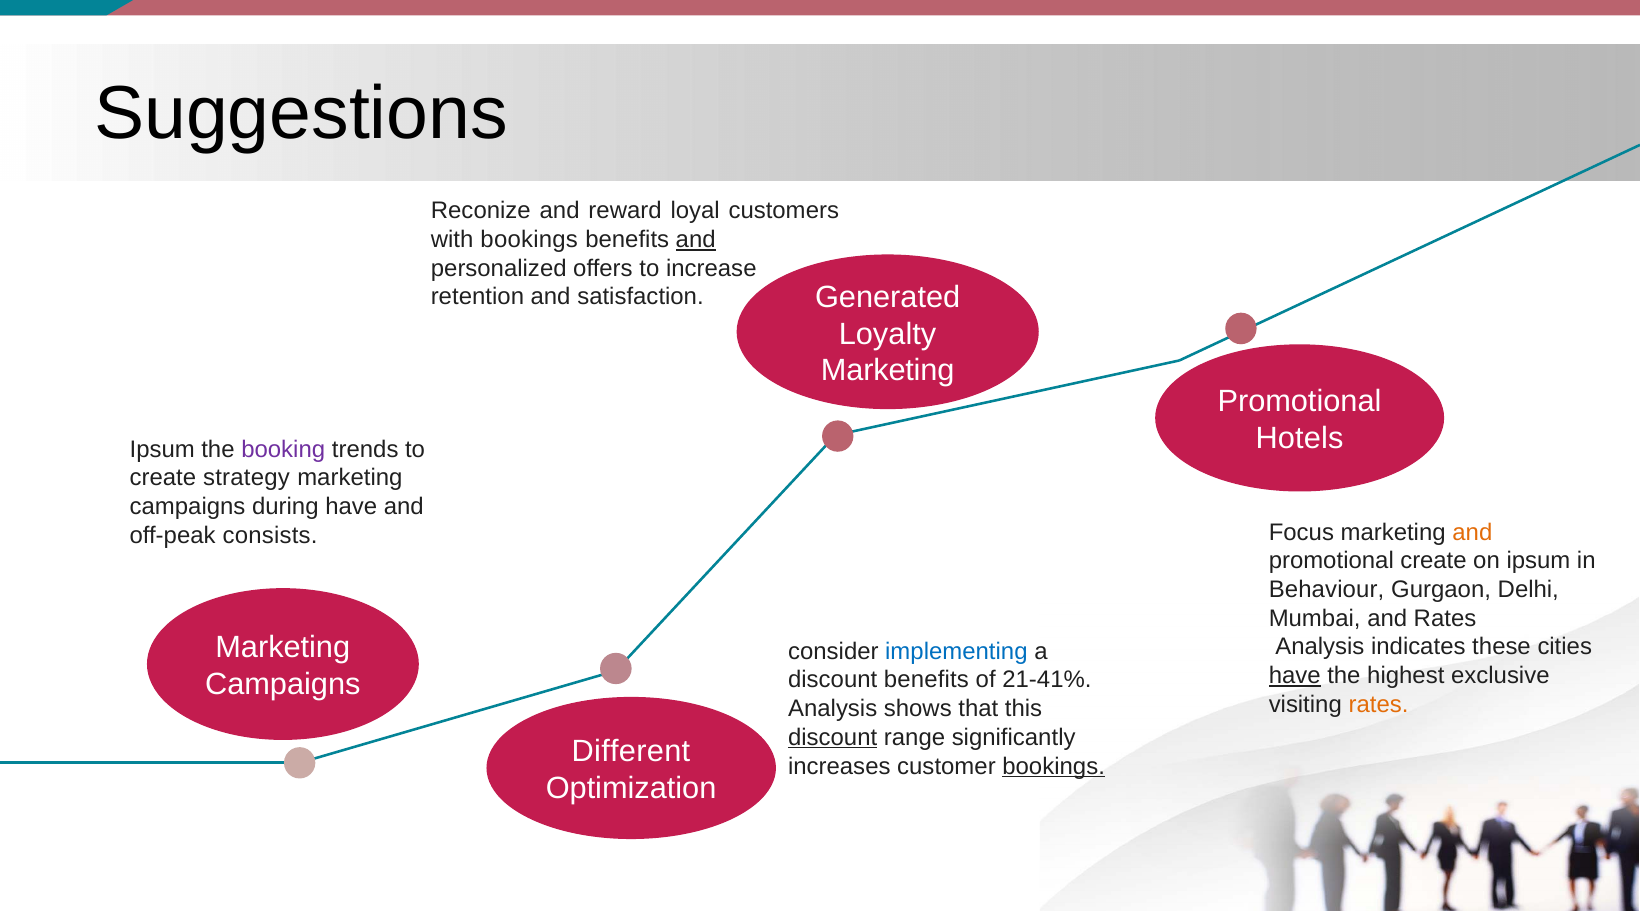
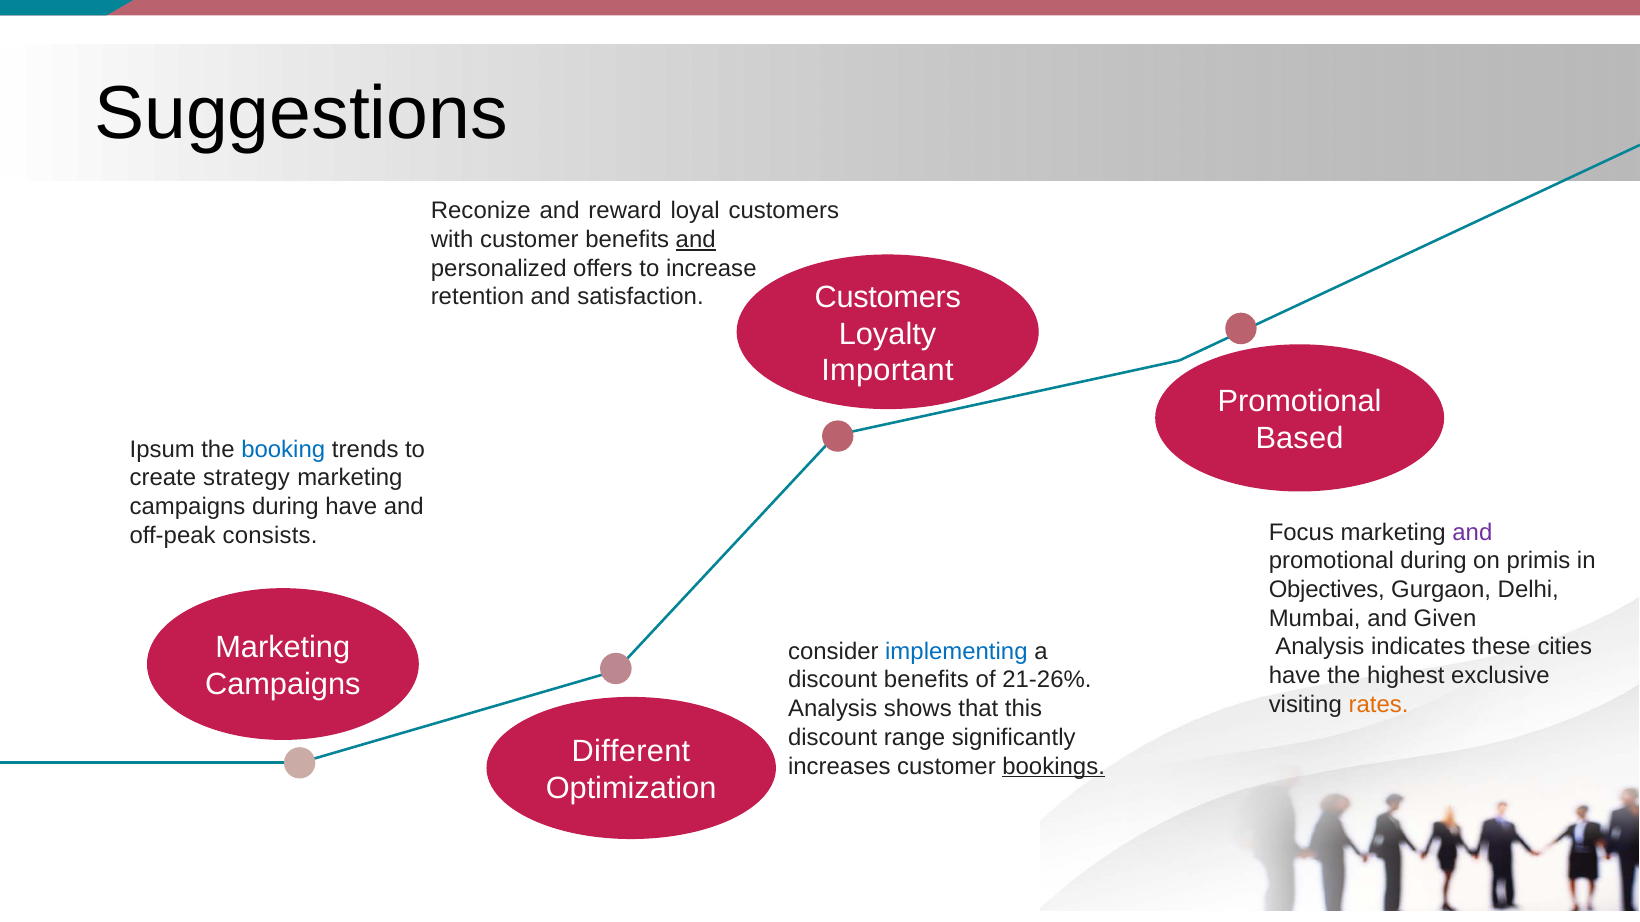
with bookings: bookings -> customer (529, 240)
Generated: Generated -> Customers (888, 297)
Marketing: Marketing -> Important (887, 371)
Hotels: Hotels -> Based (1299, 439)
booking colour: purple -> blue (283, 449)
and colour: orange -> purple (1472, 532)
promotional create: create -> during (1434, 561)
on ipsum: ipsum -> primis (1538, 561)
Behaviour: Behaviour -> Objectives (1327, 590)
and Rates: Rates -> Given (1445, 619)
have underline: present -> none (1295, 676)
21-41%: 21-41% -> 21-26% (1047, 680)
discount underline: present -> none (833, 738)
